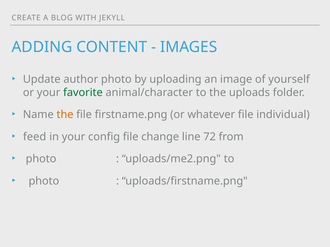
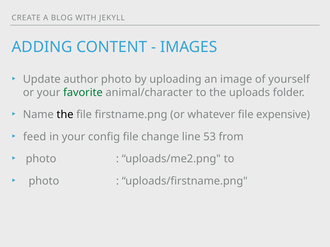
the colour: orange -> black (65, 115)
individual: individual -> expensive (283, 115)
72: 72 -> 53 (210, 137)
